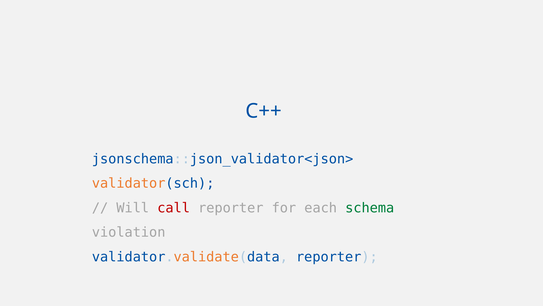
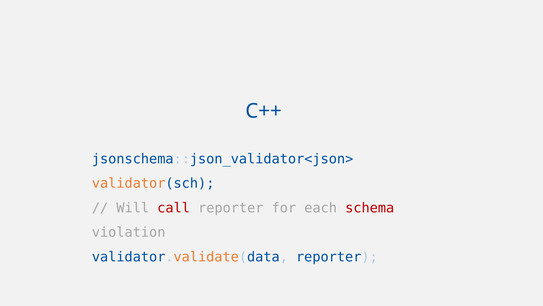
schema colour: green -> red (370, 208)
